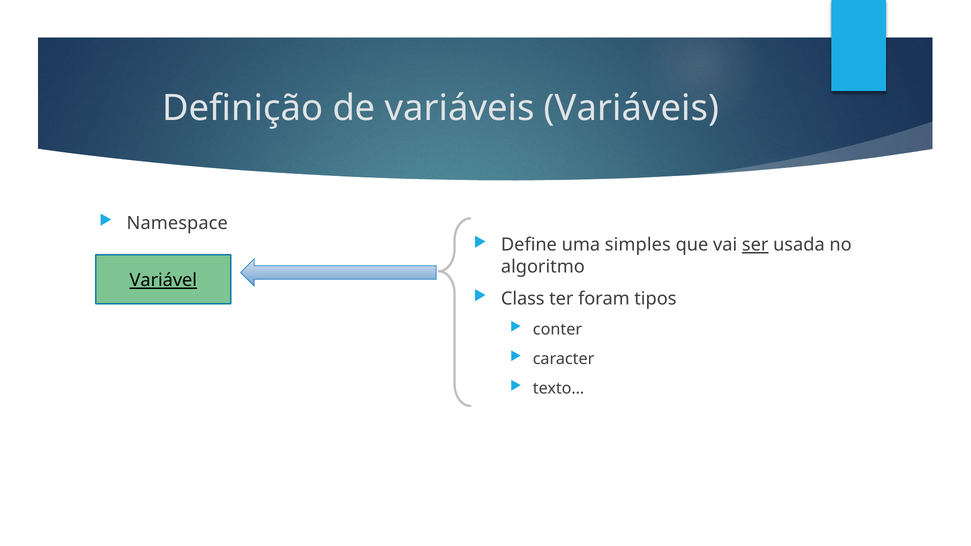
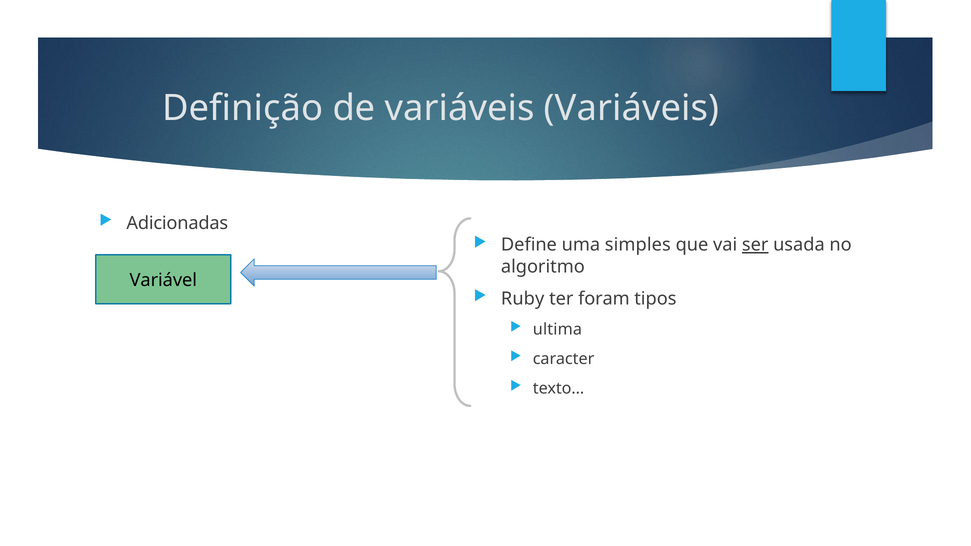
Namespace: Namespace -> Adicionadas (177, 223)
Variável underline: present -> none (163, 281)
Class: Class -> Ruby (523, 299)
conter: conter -> ultima (557, 329)
